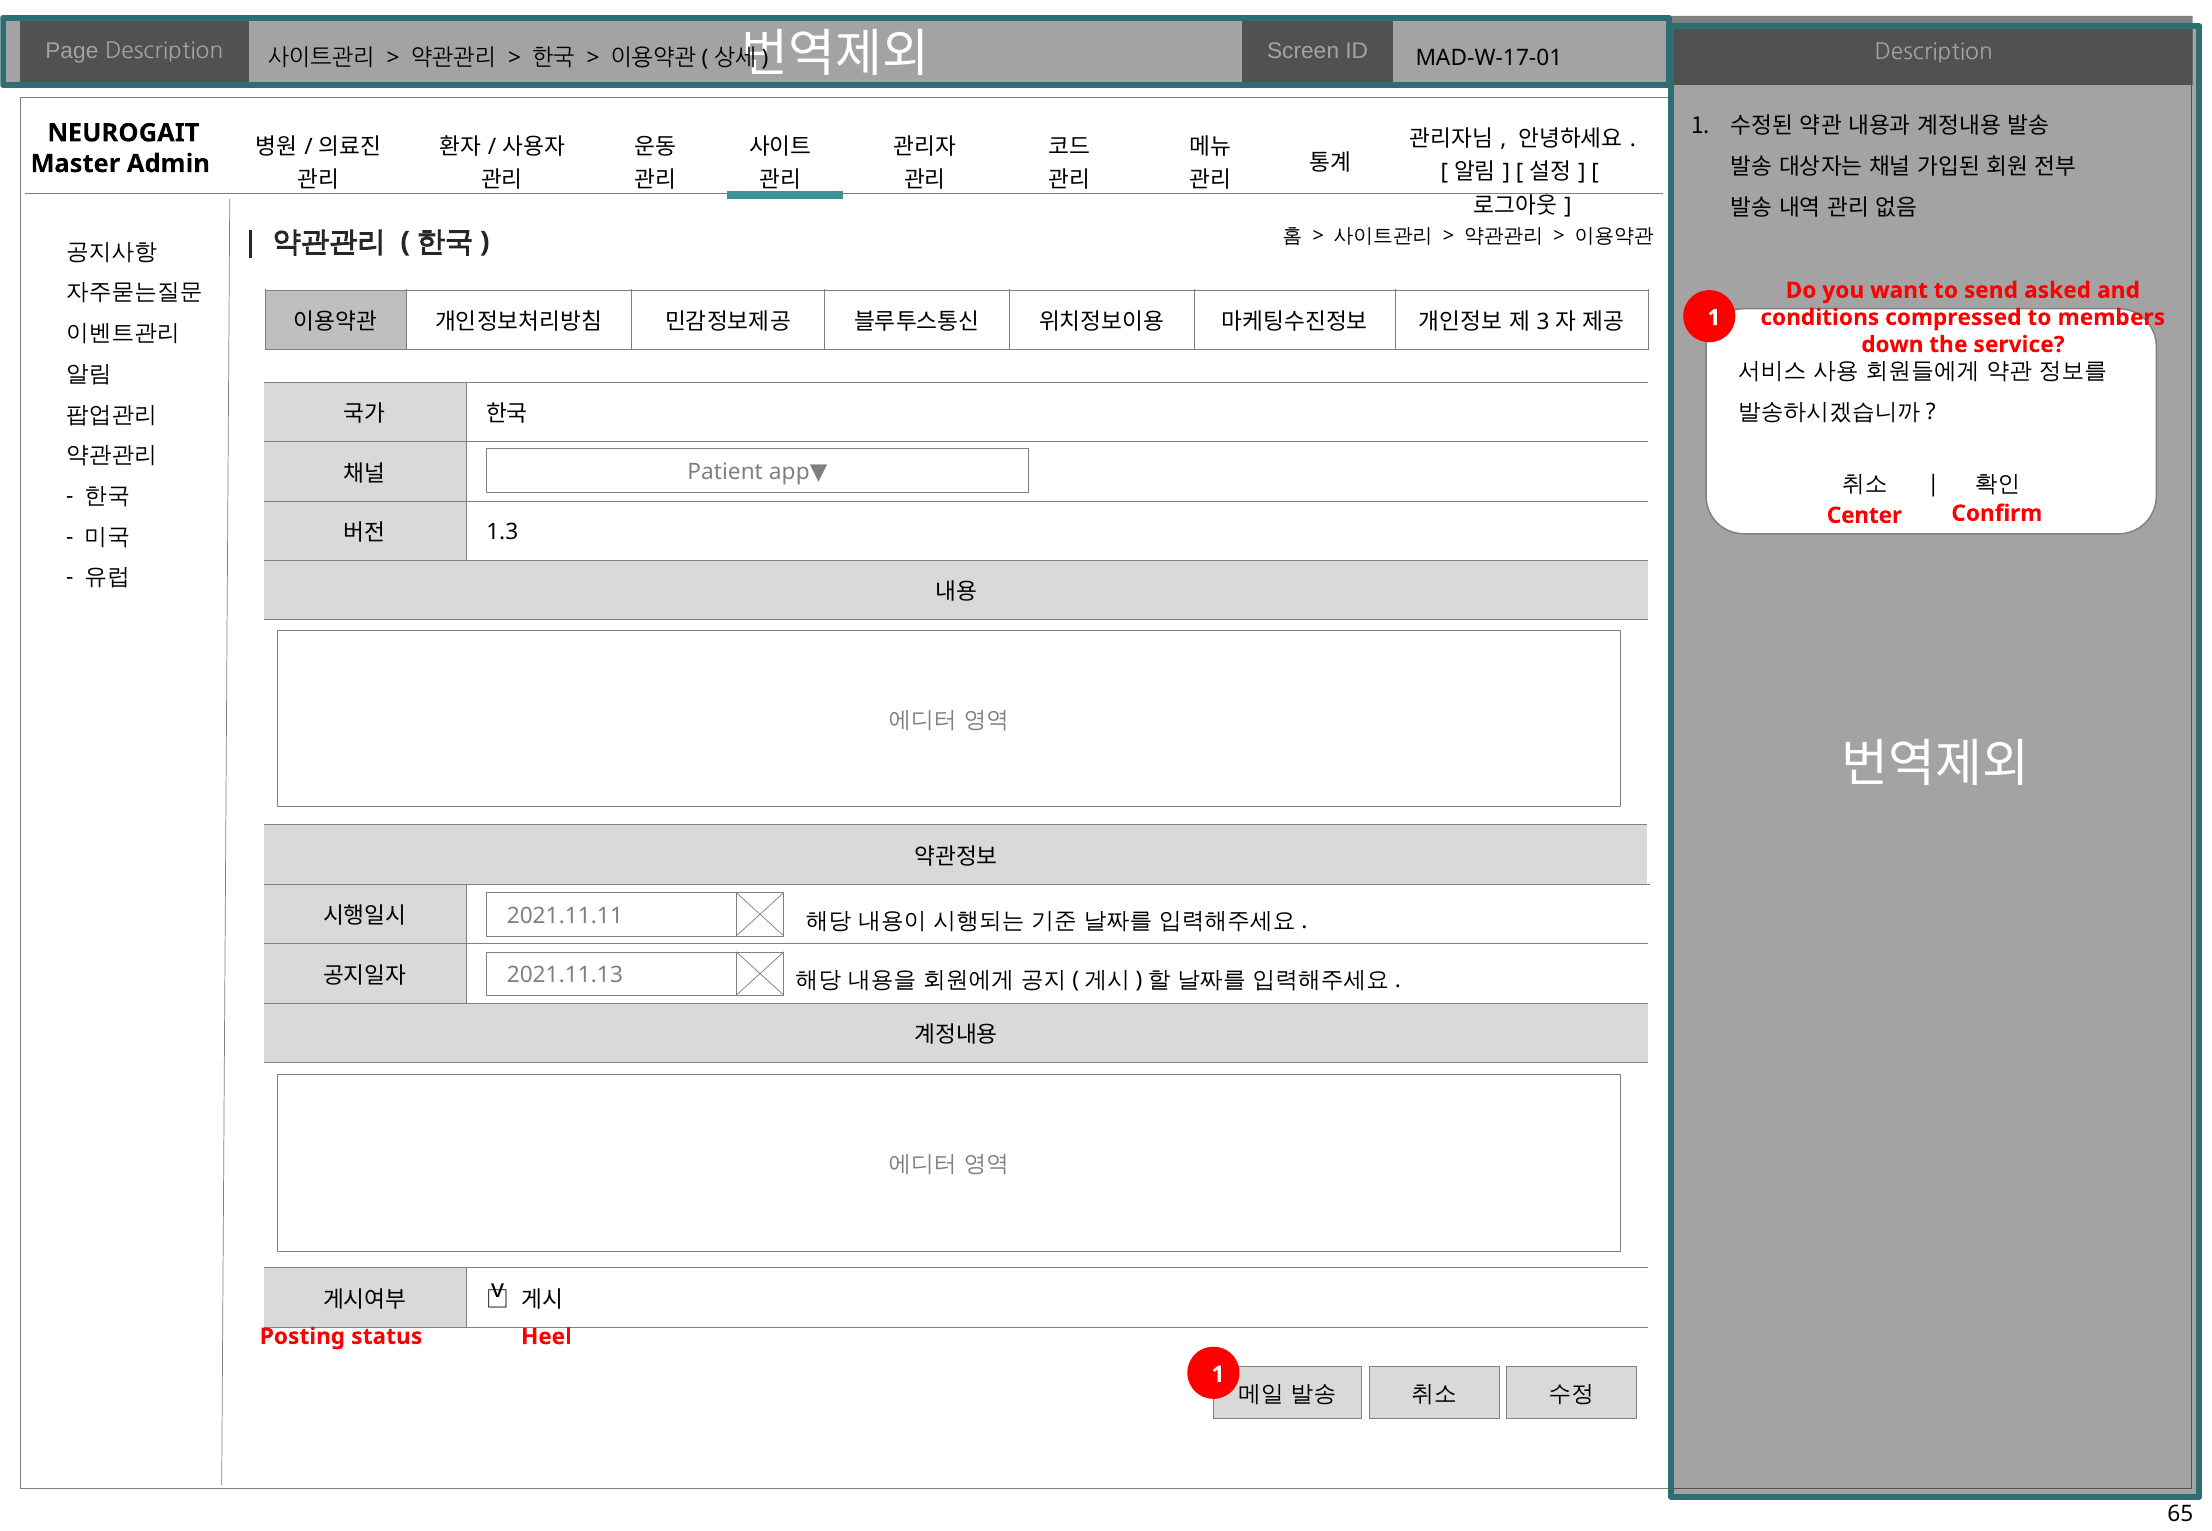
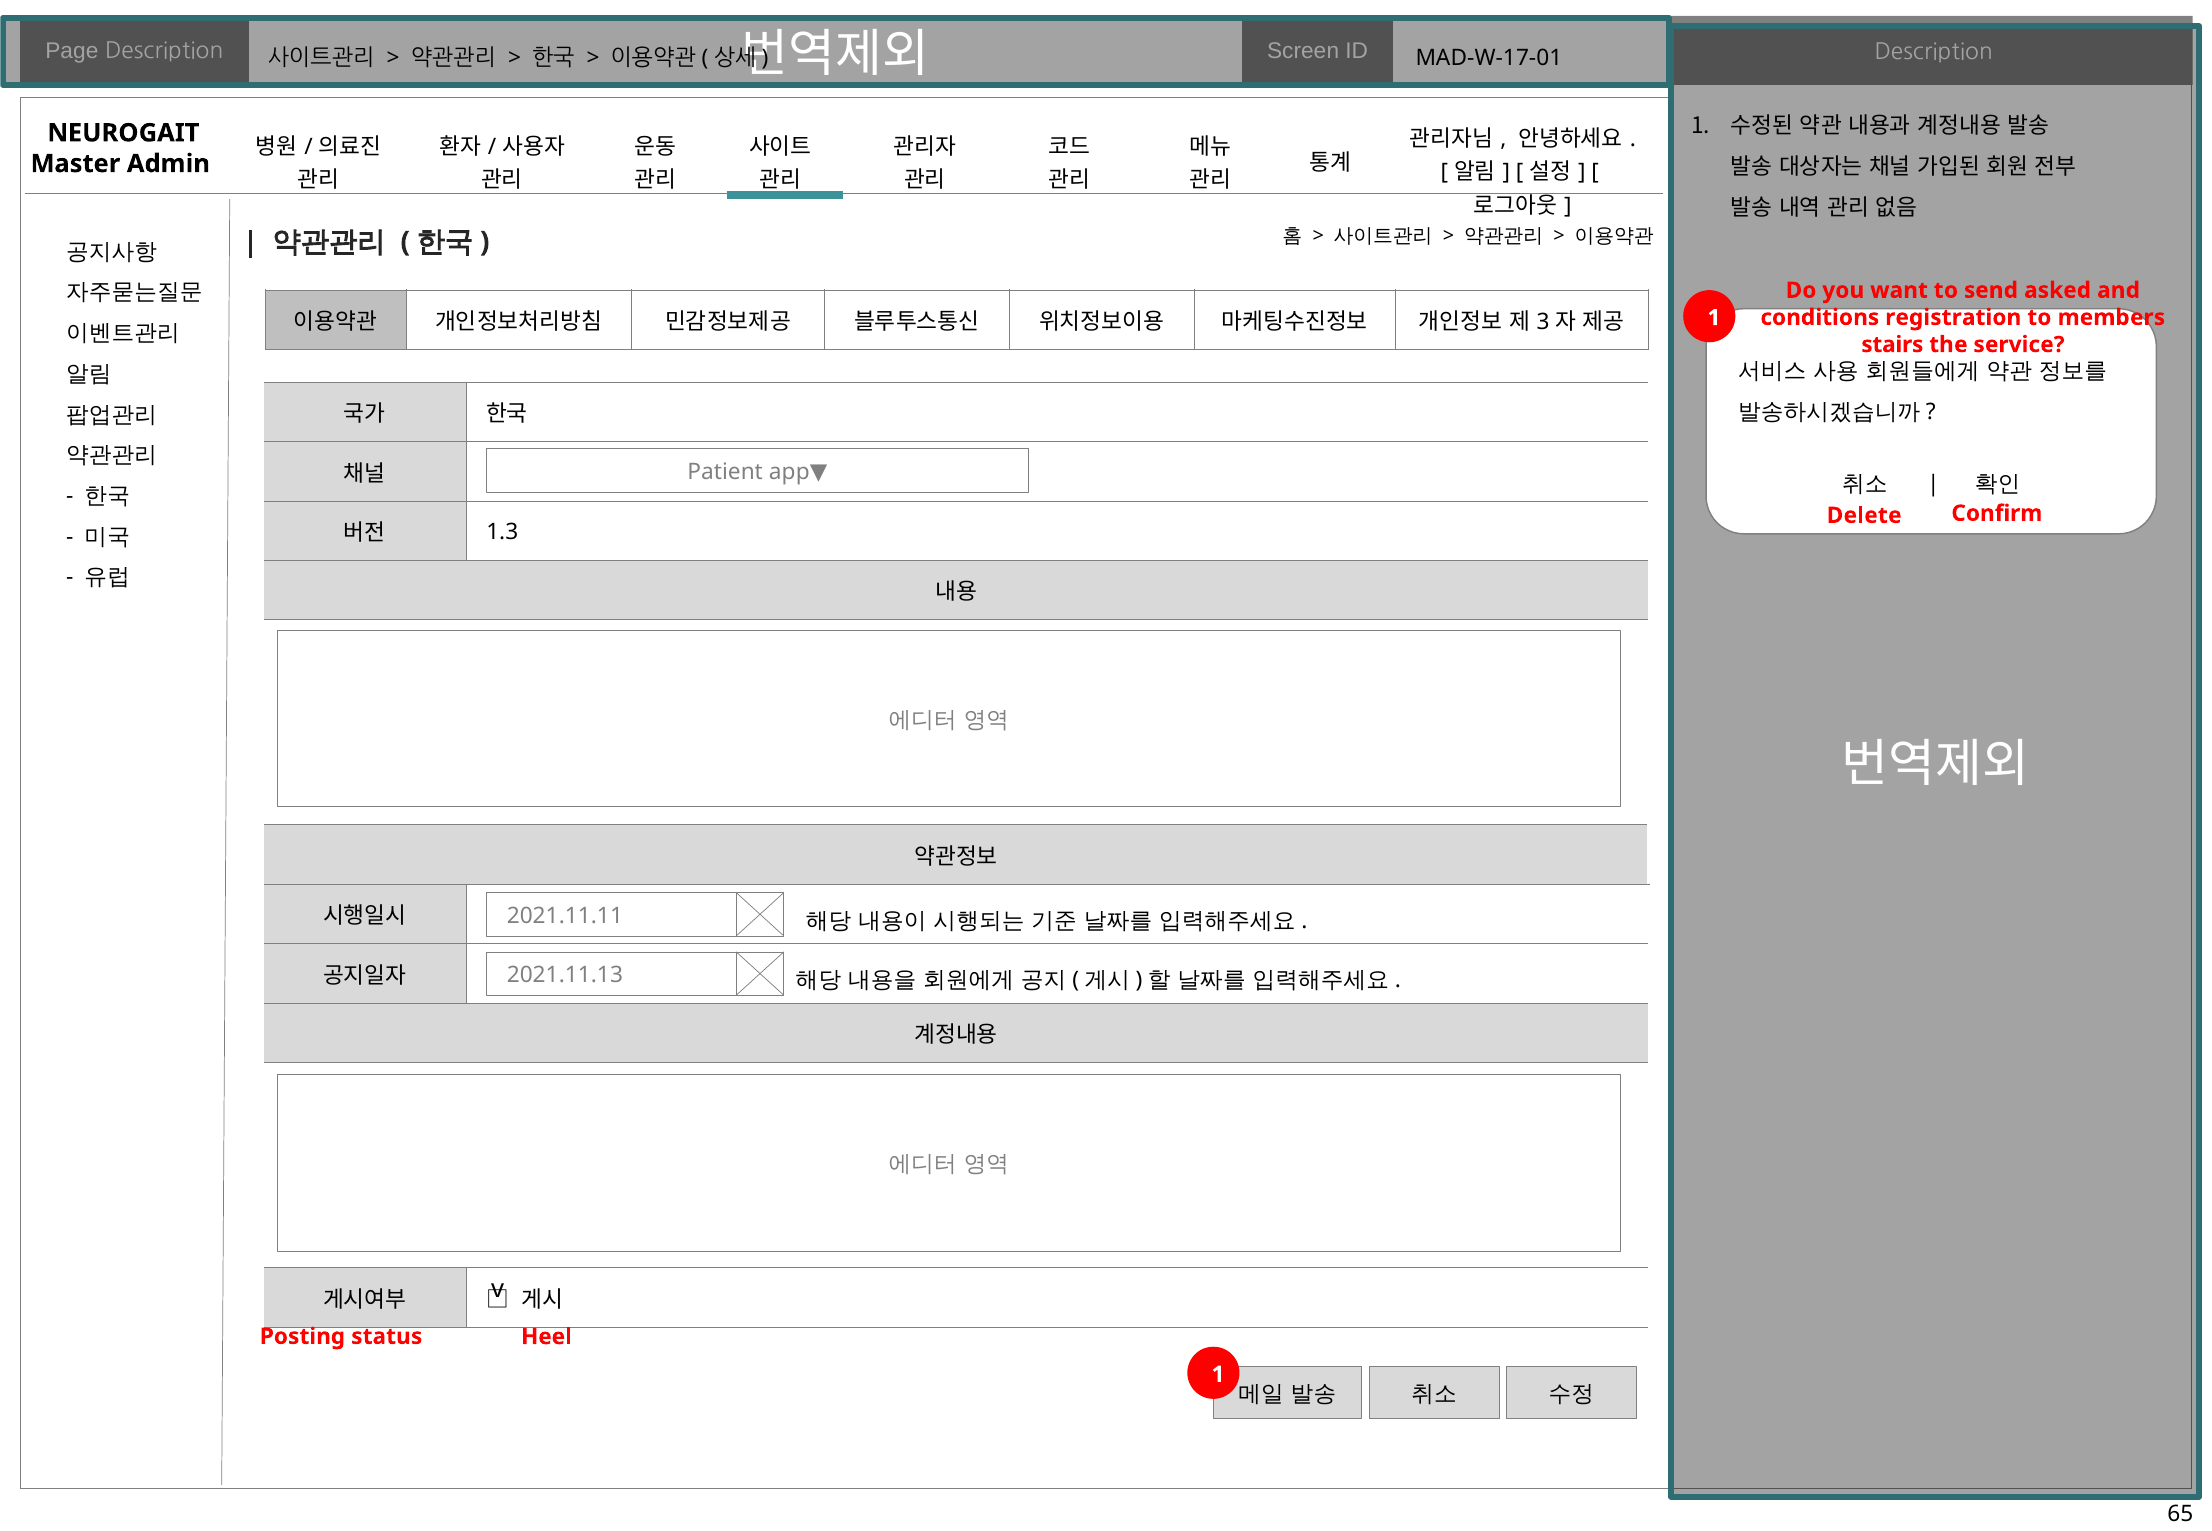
compressed: compressed -> registration (1953, 318)
down: down -> stairs (1892, 345)
Center: Center -> Delete (1864, 516)
